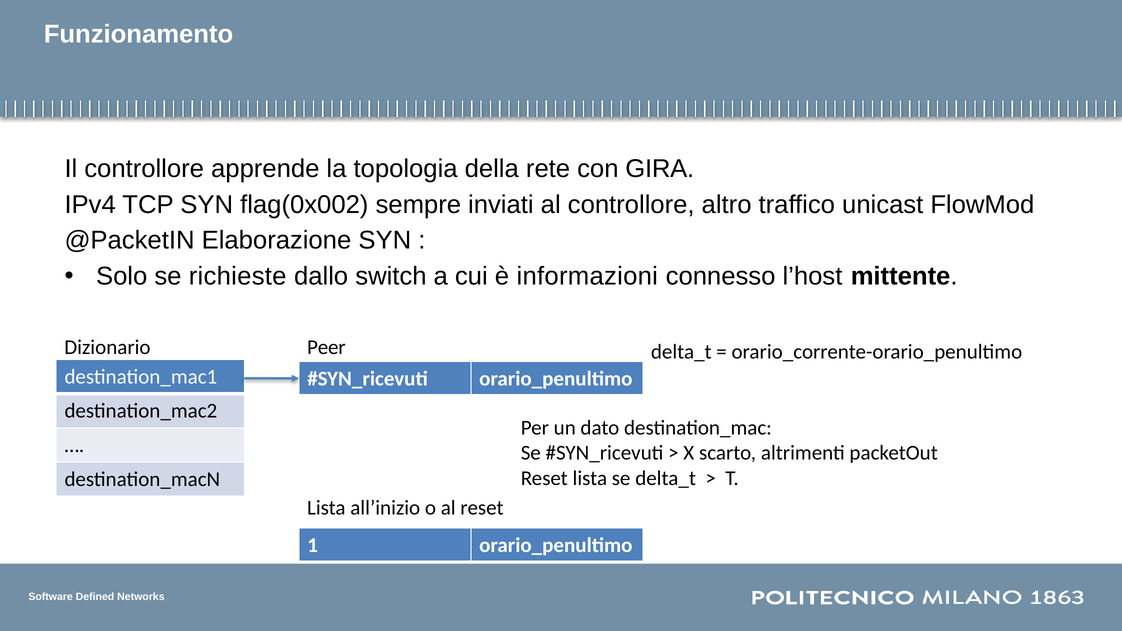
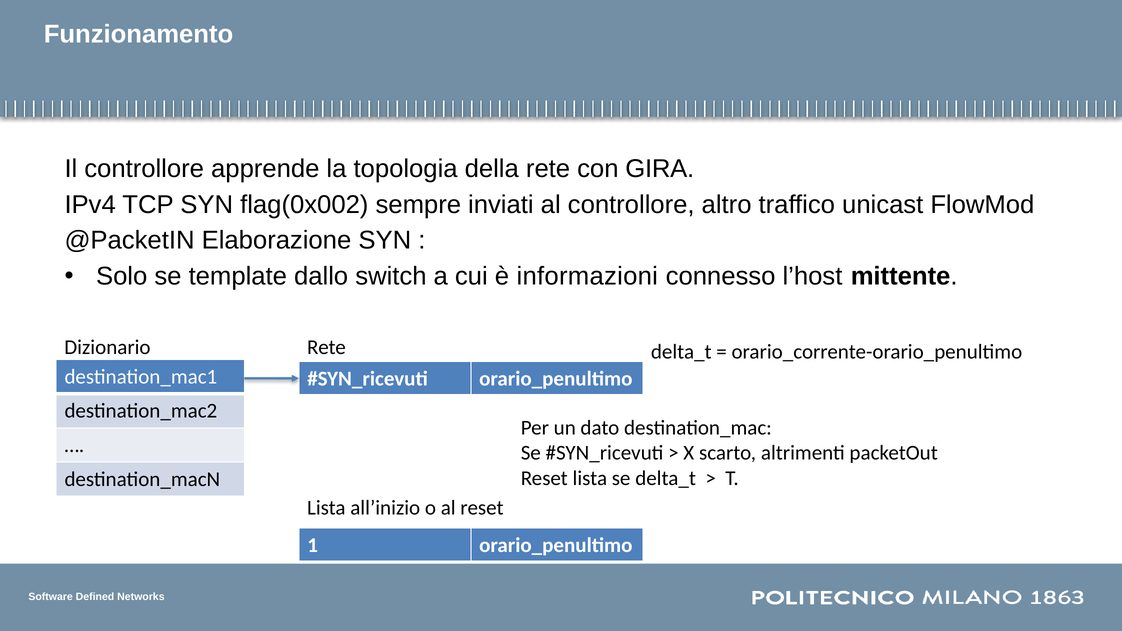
richieste: richieste -> template (238, 276)
Peer: Peer -> Rete (326, 348)
